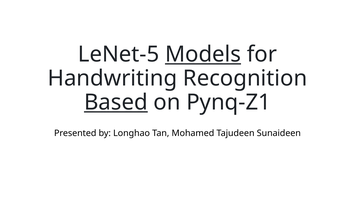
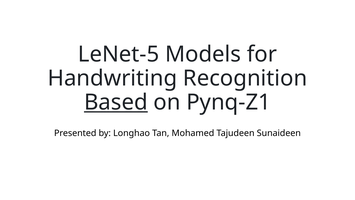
Models underline: present -> none (203, 54)
